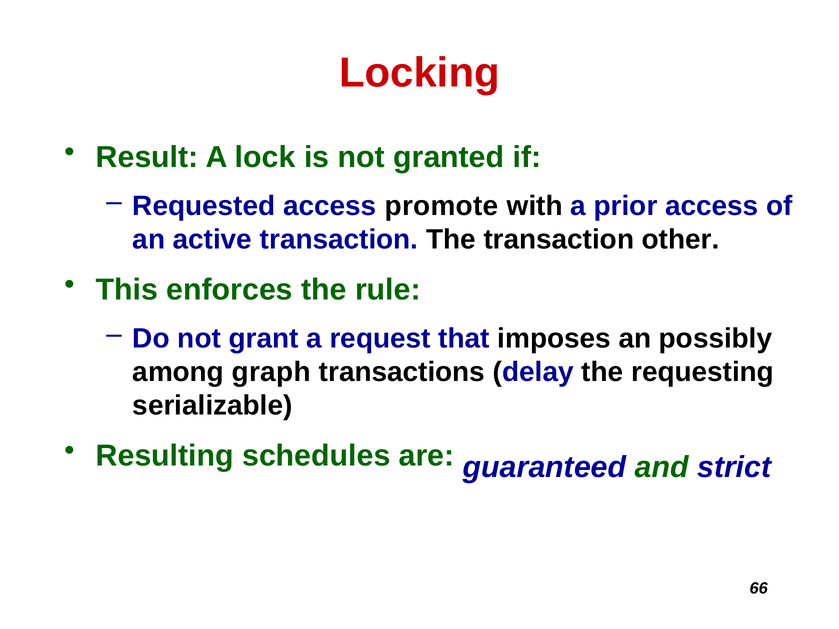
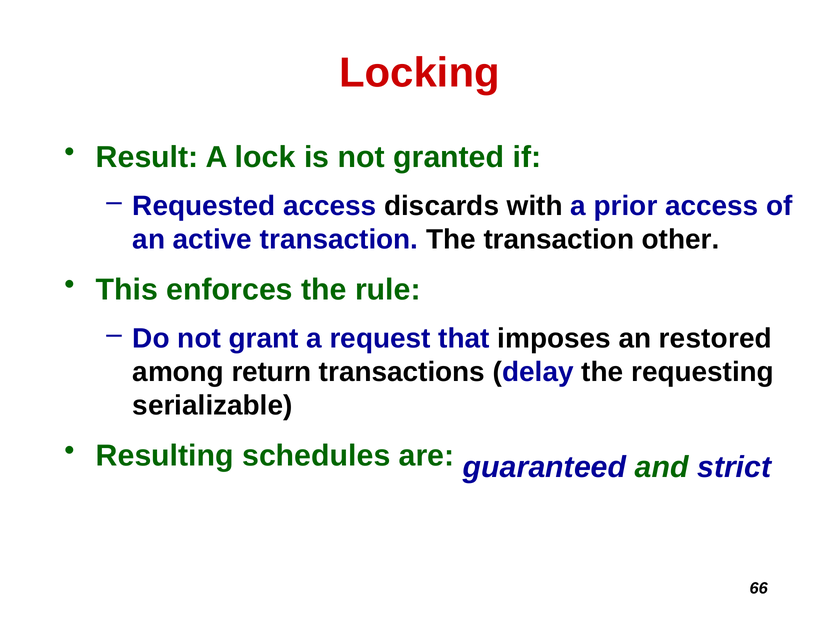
promote: promote -> discards (442, 206)
possibly: possibly -> restored (715, 339)
graph: graph -> return (272, 372)
